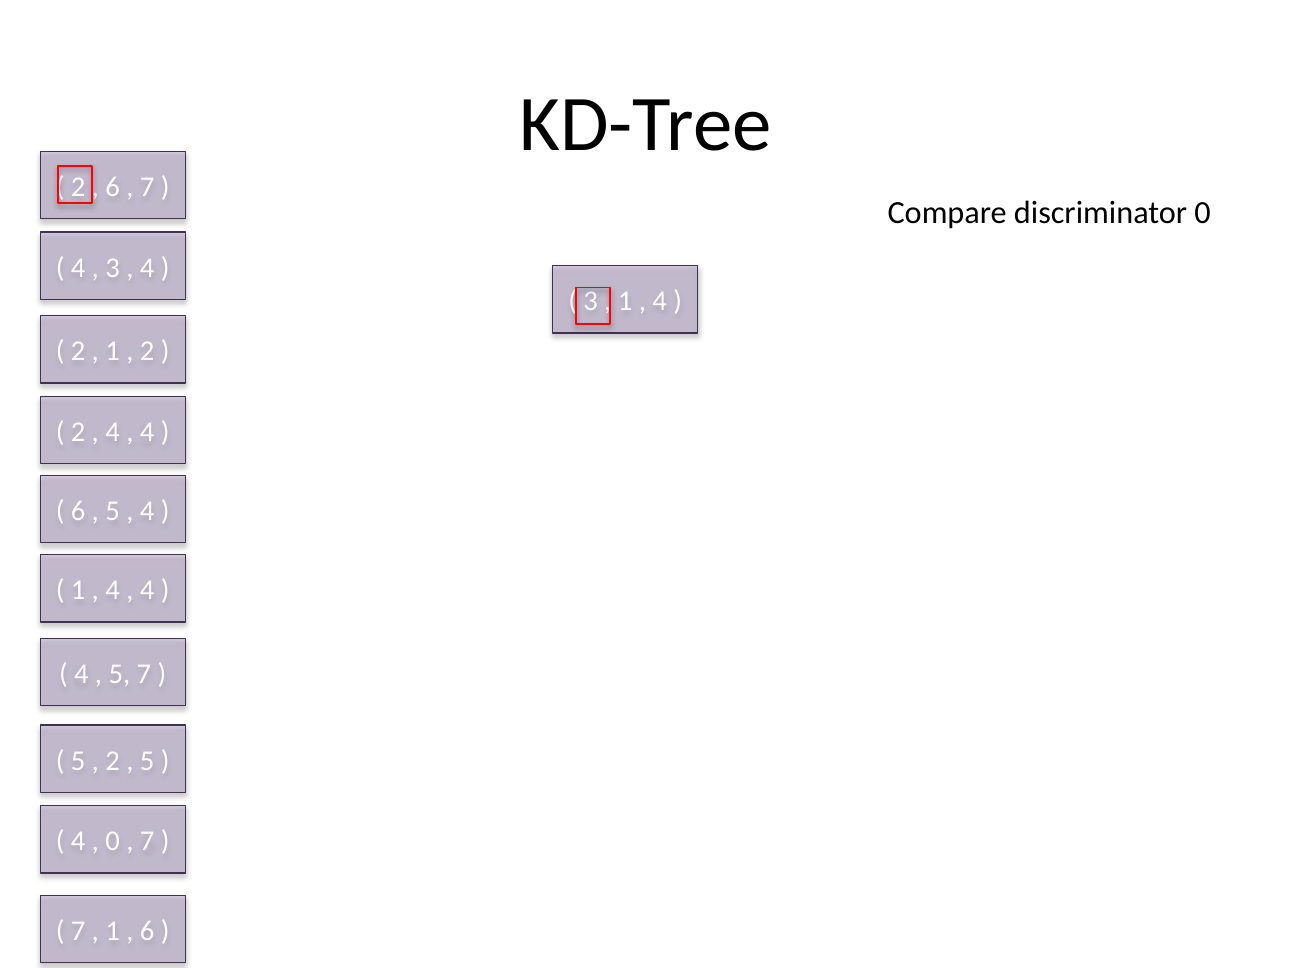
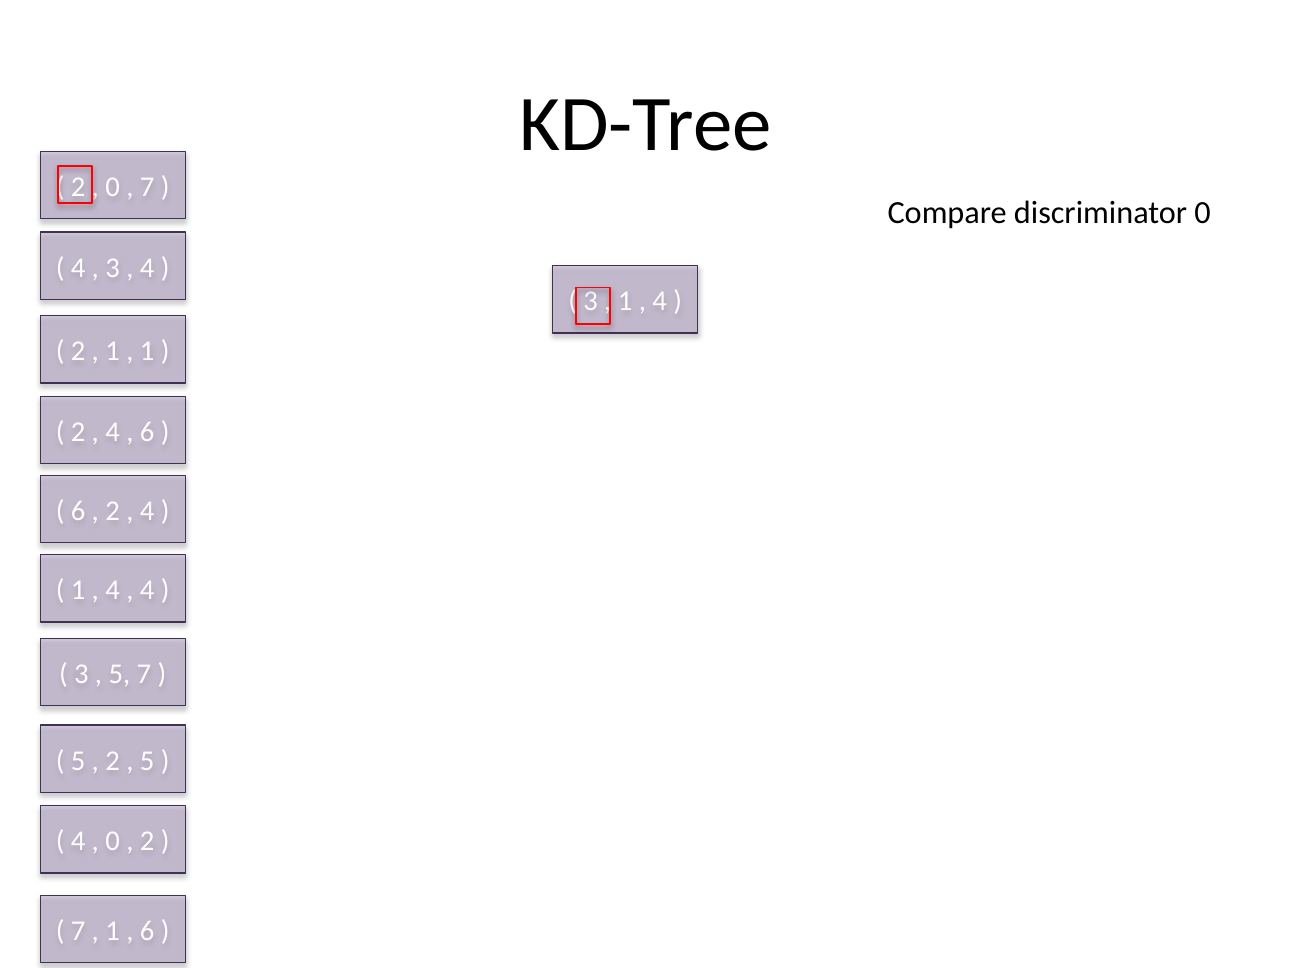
6: 6 -> 0 (113, 187)
2: 2 -> 1 (147, 352)
4: 4 -> 6 (147, 432)
5: 5 -> 2 (113, 511)
4: 4 -> 3 (81, 674)
7: 7 -> 2 (147, 842)
